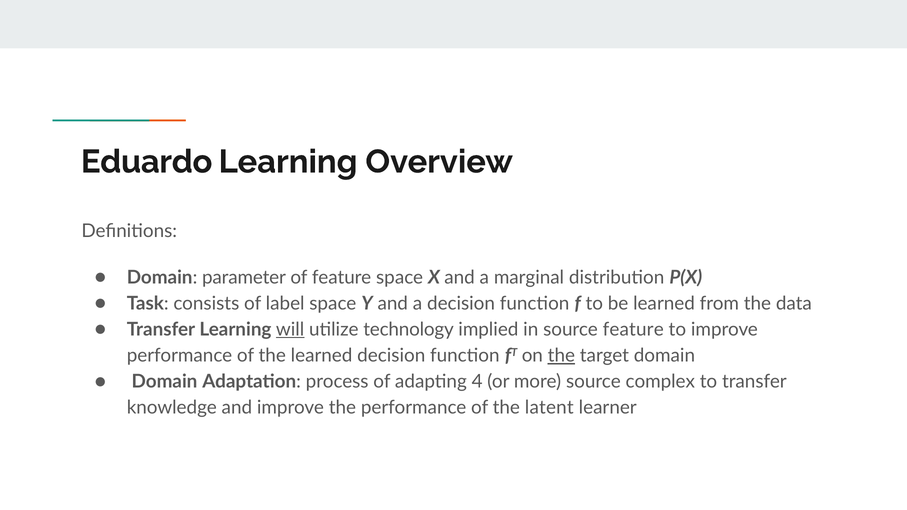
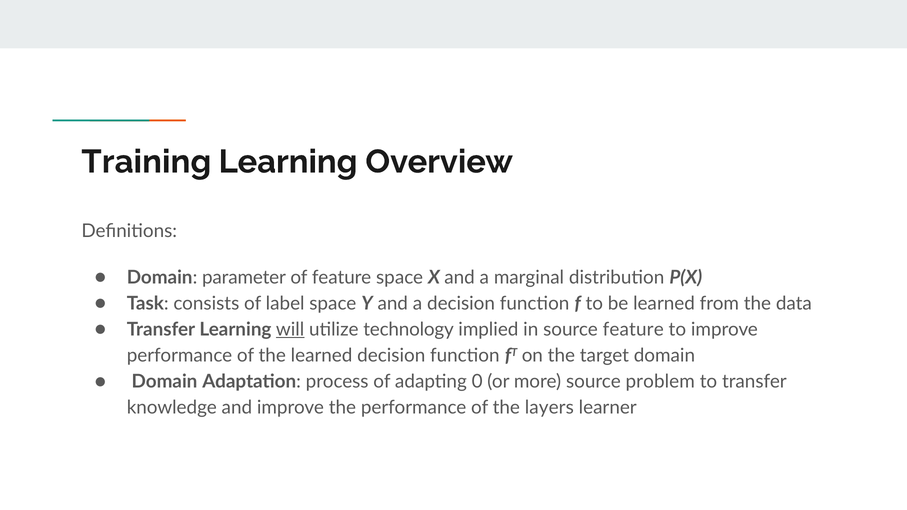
Eduardo: Eduardo -> Training (146, 162)
the underline: present -> none (561, 356)
4: 4 -> 0 (477, 382)
complex: complex -> problem (660, 382)
latent: latent -> layers (549, 408)
